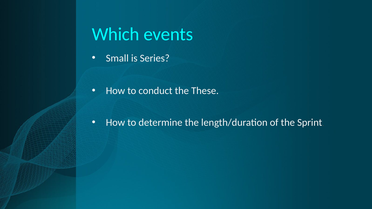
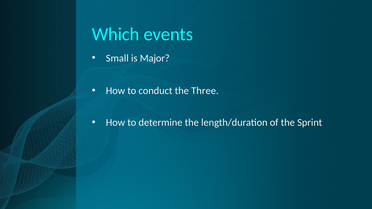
Series: Series -> Major (155, 58)
These: These -> Three (205, 91)
